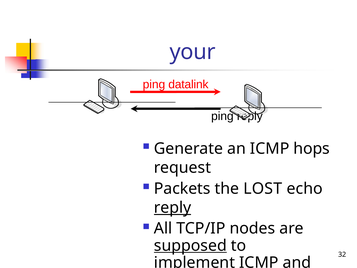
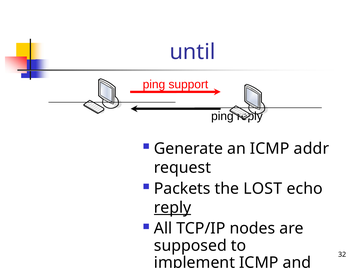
your: your -> until (193, 52)
datalink: datalink -> support (188, 84)
hops: hops -> addr (311, 148)
supposed underline: present -> none (190, 245)
